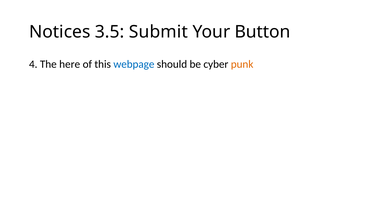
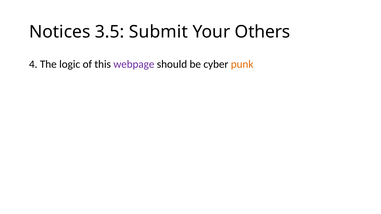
Button: Button -> Others (263, 32)
here: here -> logic (70, 64)
webpage colour: blue -> purple (134, 64)
